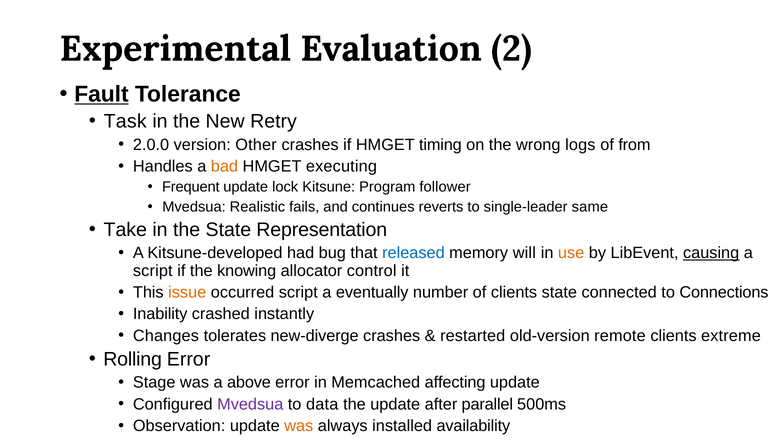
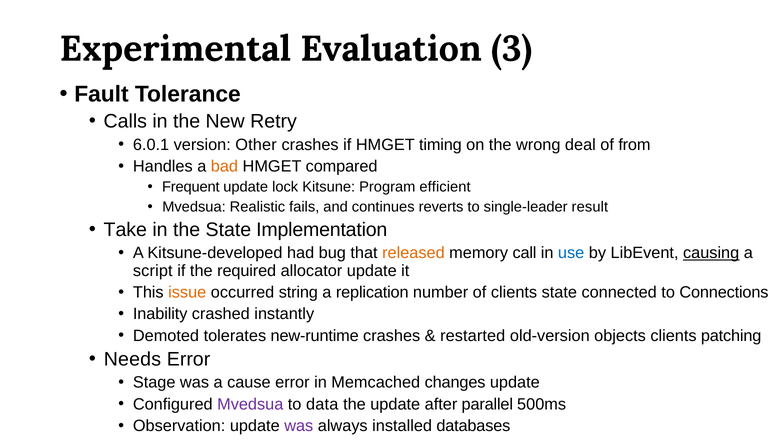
2: 2 -> 3 (512, 49)
Fault underline: present -> none (101, 94)
Task: Task -> Calls (125, 121)
2.0.0: 2.0.0 -> 6.0.1 (151, 145)
logs: logs -> deal (580, 145)
executing: executing -> compared (342, 166)
follower: follower -> efficient (445, 187)
same: same -> result (590, 207)
Representation: Representation -> Implementation (322, 229)
released colour: blue -> orange (413, 253)
will: will -> call (524, 253)
use colour: orange -> blue (571, 253)
knowing: knowing -> required (247, 271)
allocator control: control -> update (372, 271)
occurred script: script -> string (298, 292)
eventually: eventually -> replication (372, 292)
Changes: Changes -> Demoted (166, 336)
new-diverge: new-diverge -> new-runtime (315, 336)
remote: remote -> objects (620, 336)
extreme: extreme -> patching (731, 336)
Rolling: Rolling -> Needs (132, 359)
above: above -> cause (249, 382)
affecting: affecting -> changes (455, 382)
was colour: orange -> purple (299, 426)
availability: availability -> databases (473, 426)
